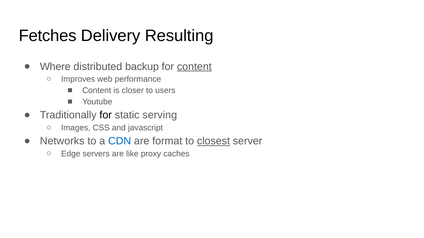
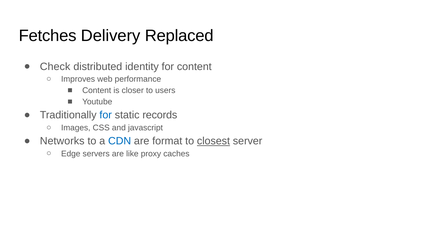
Resulting: Resulting -> Replaced (179, 36)
Where: Where -> Check (55, 67)
backup: backup -> identity (142, 67)
content underline: present -> none (194, 67)
for colour: black -> blue (106, 115)
serving: serving -> records (160, 115)
